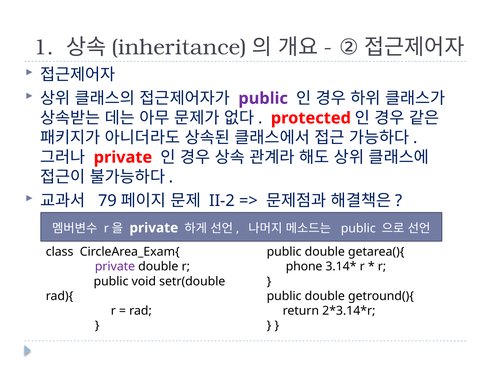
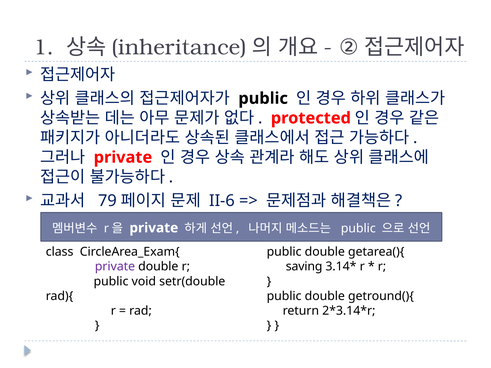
public colour: purple -> black (263, 98)
II-2: II-2 -> II-6 (222, 201)
phone: phone -> saving (304, 267)
